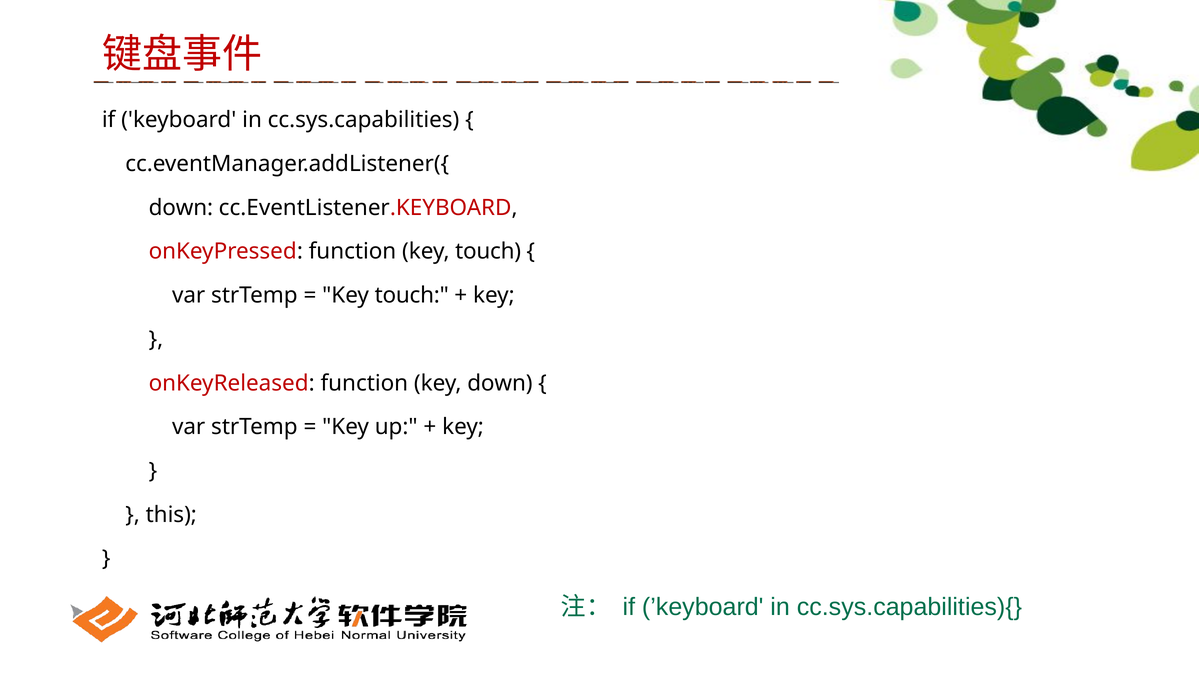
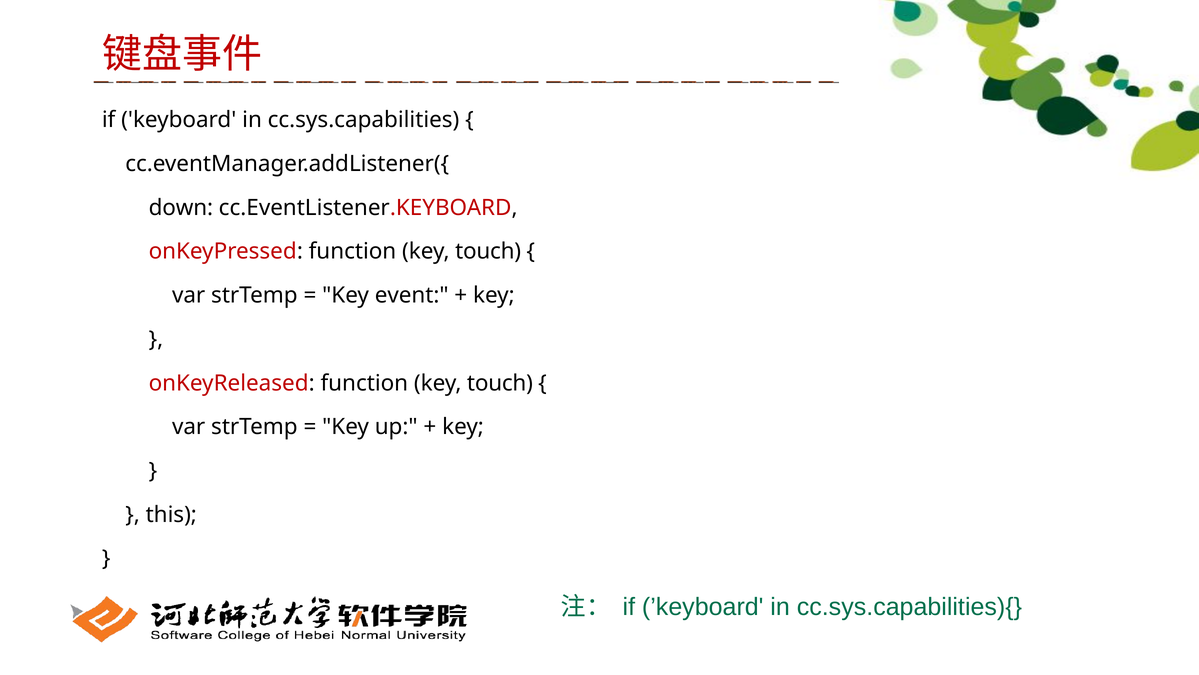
touch: touch -> event (412, 295)
onKeyReleased function key down: down -> touch (500, 383)
